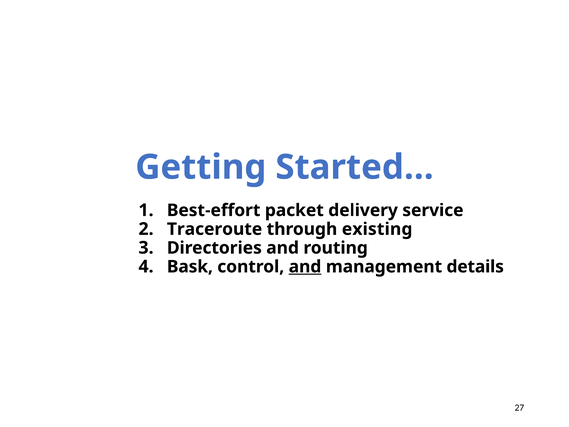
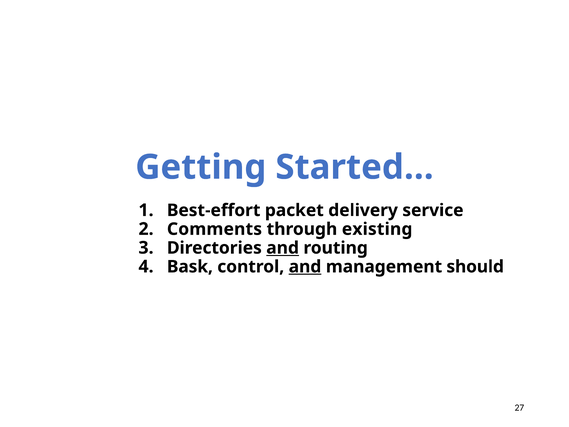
Traceroute: Traceroute -> Comments (214, 229)
and underline: none -> present (283, 248)
details: details -> should (475, 267)
